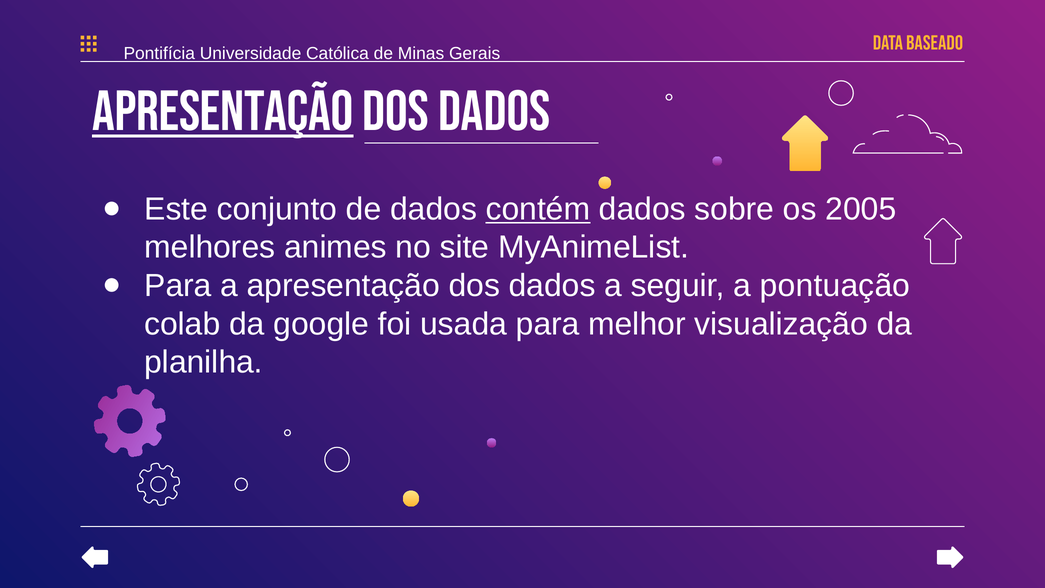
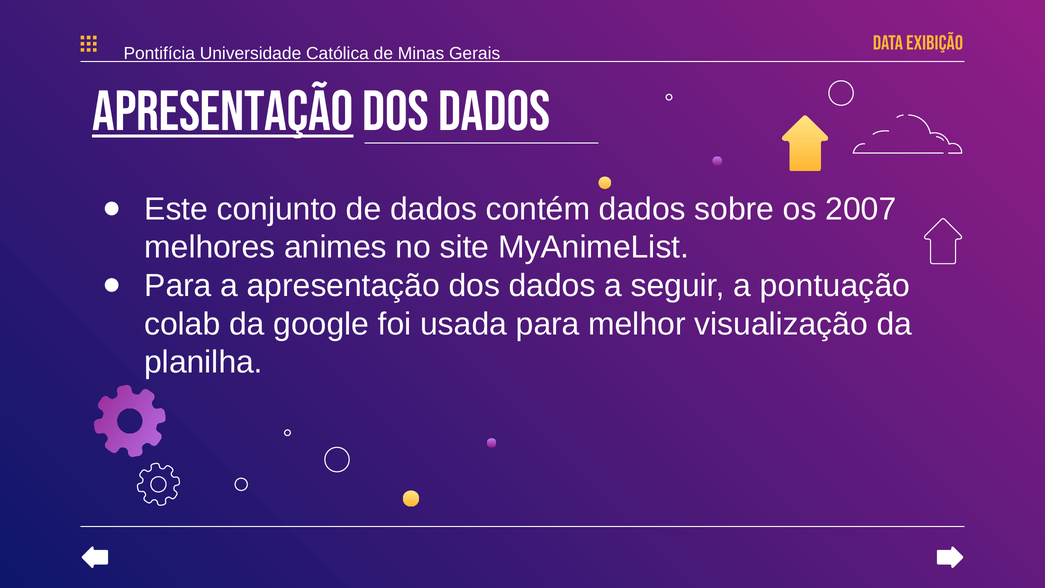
BASEADO: BASEADO -> EXIBIÇÃO (935, 43)
contém underline: present -> none (538, 209)
2005: 2005 -> 2007 (861, 209)
